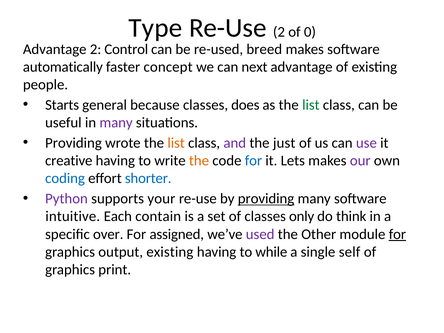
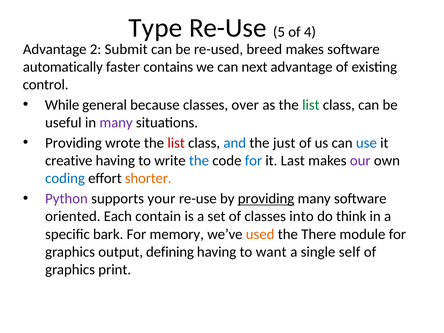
Re-Use 2: 2 -> 5 (279, 32)
0: 0 -> 4 (310, 32)
Control: Control -> Submit (126, 49)
concept: concept -> contains (168, 67)
people: people -> control (46, 85)
Starts: Starts -> While (62, 105)
does: does -> over (245, 105)
list colour: orange -> red (176, 143)
and colour: purple -> blue (235, 143)
use colour: purple -> blue (366, 143)
the colour: orange -> blue (199, 161)
Lets: Lets -> Last (293, 161)
shorter colour: blue -> orange (148, 178)
intuitive: intuitive -> oriented (73, 216)
only: only -> into (301, 216)
over: over -> bark (108, 234)
assigned: assigned -> memory (177, 234)
used colour: purple -> orange (260, 234)
Other: Other -> There (319, 234)
for underline: present -> none (397, 234)
output existing: existing -> defining (170, 252)
while: while -> want (271, 252)
